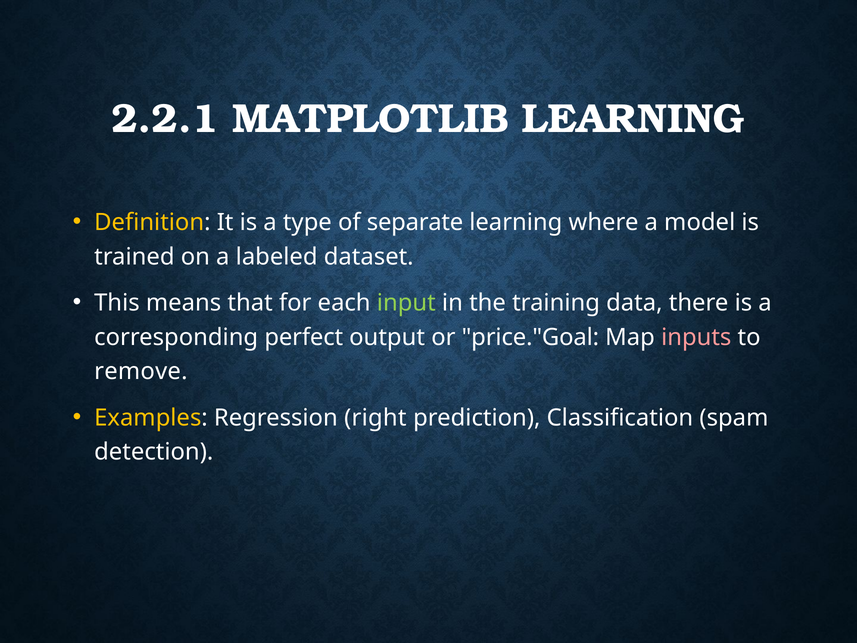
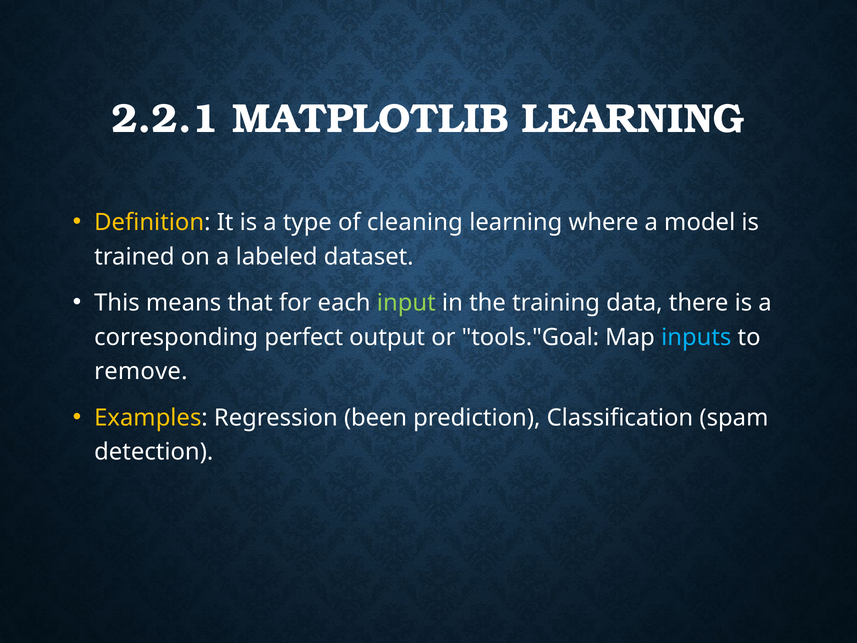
separate: separate -> cleaning (415, 222)
price."Goal: price."Goal -> tools."Goal (530, 337)
inputs colour: pink -> light blue (696, 337)
right: right -> been (376, 418)
